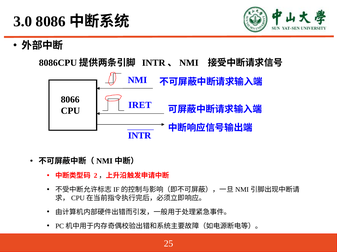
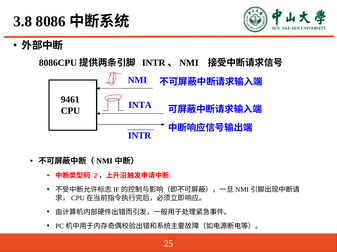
3.0: 3.0 -> 3.8 (23, 22)
8066: 8066 -> 9461 (70, 100)
IRET: IRET -> INTA (140, 105)
